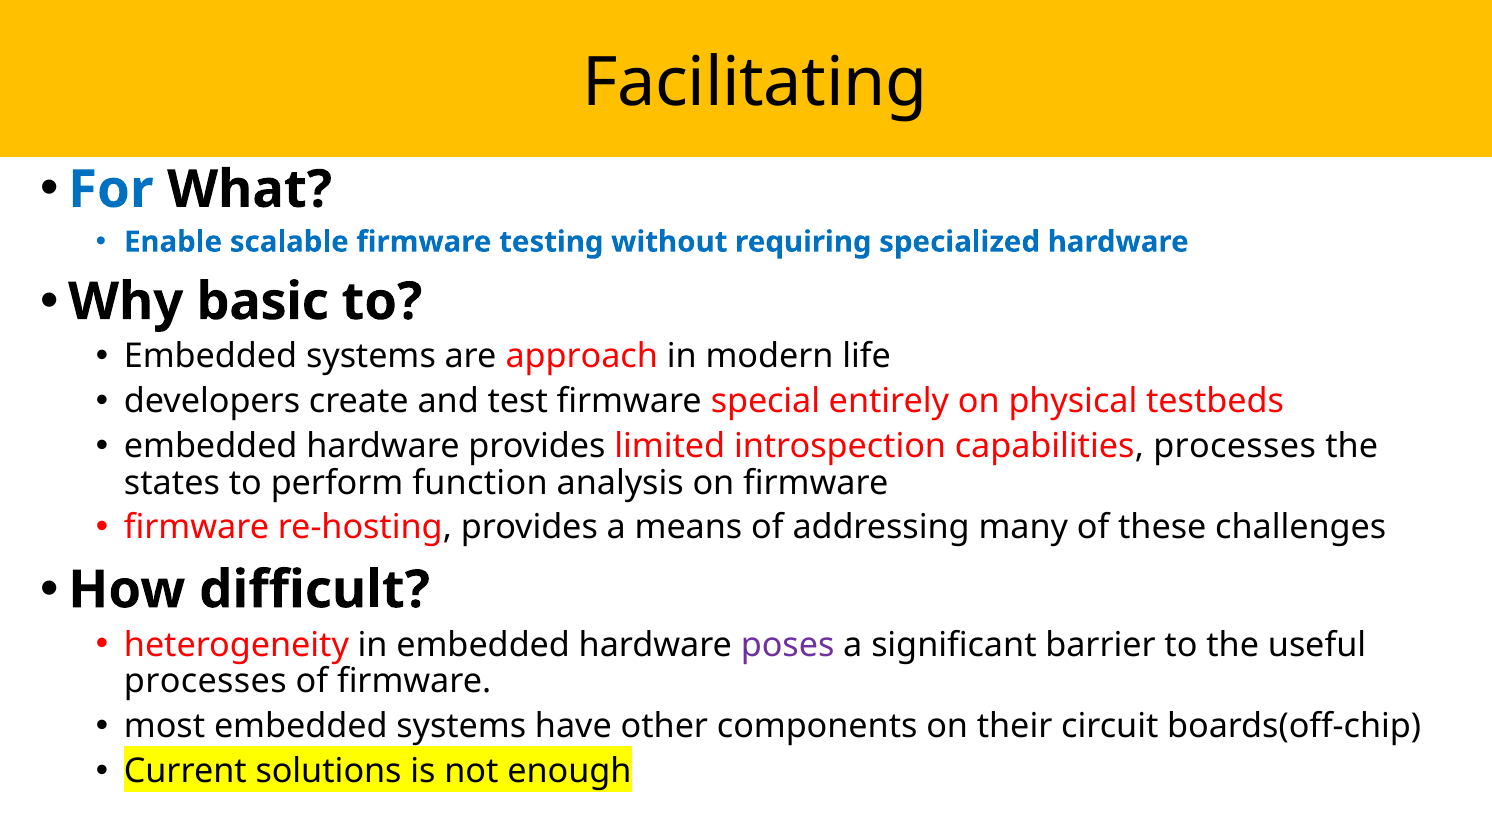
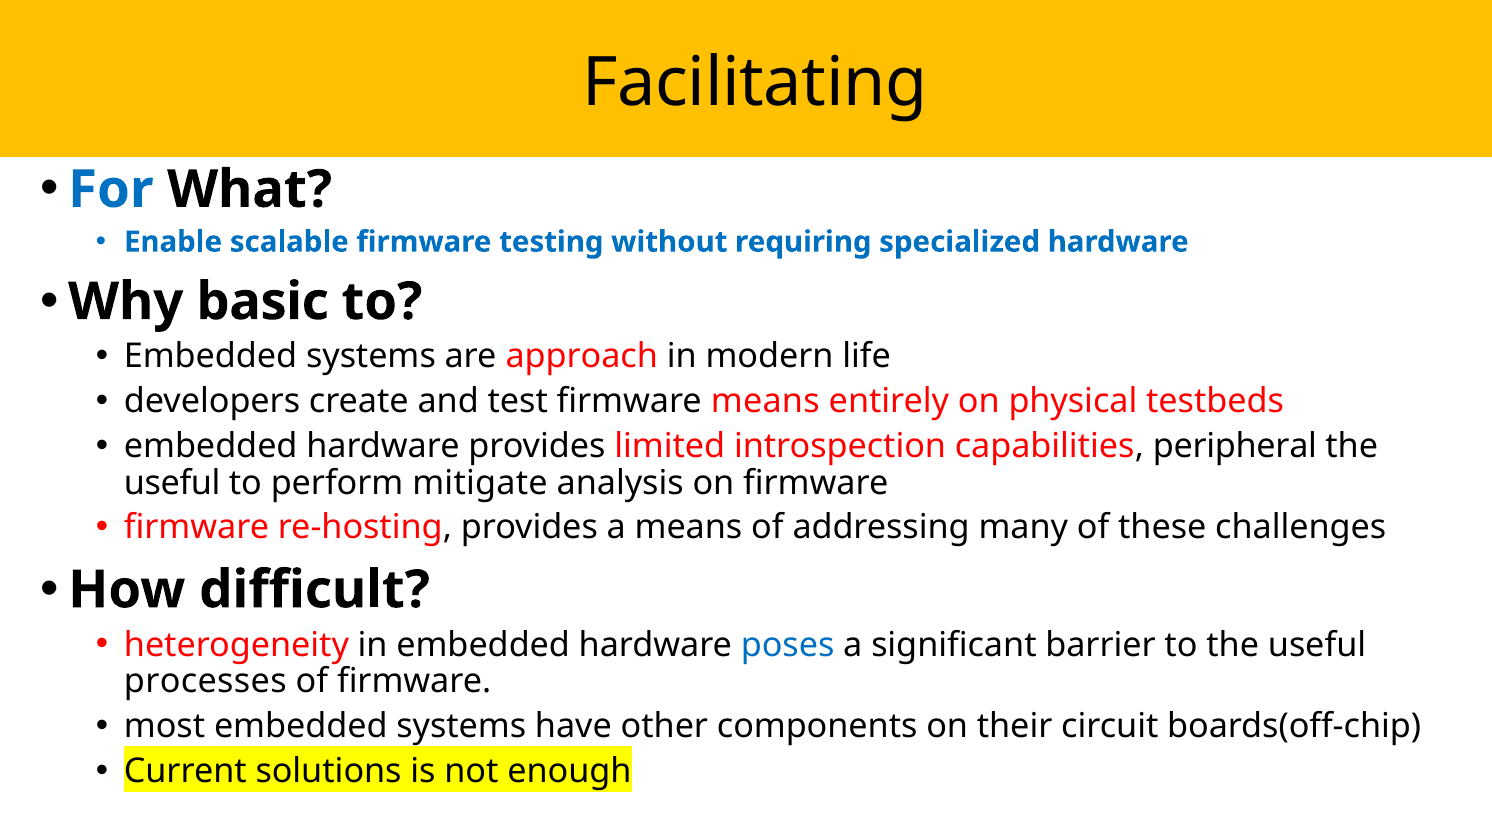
firmware special: special -> means (765, 401)
capabilities processes: processes -> peripheral (1235, 446)
states: states -> useful (172, 483)
function: function -> mitigate (480, 483)
poses colour: purple -> blue (788, 645)
